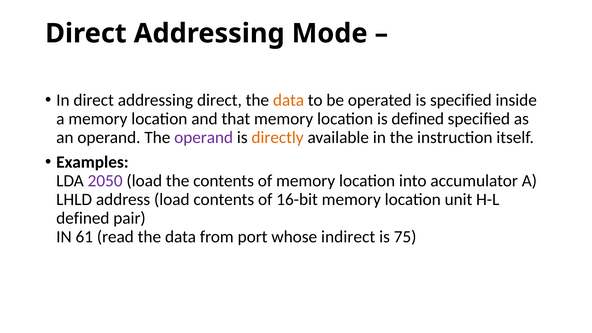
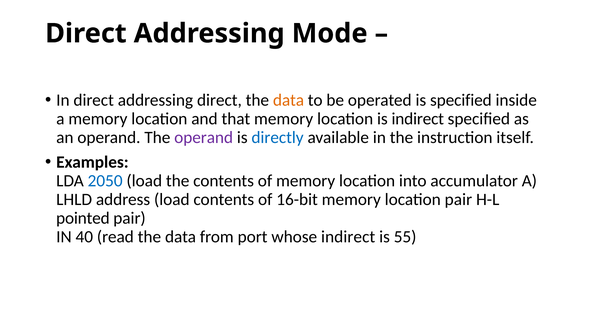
is defined: defined -> indirect (418, 119)
directly colour: orange -> blue (278, 137)
2050 colour: purple -> blue (105, 181)
location unit: unit -> pair (458, 200)
defined: defined -> pointed (83, 218)
61: 61 -> 40 (84, 237)
75: 75 -> 55 (405, 237)
